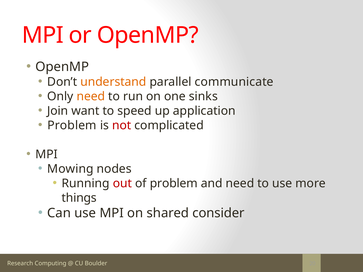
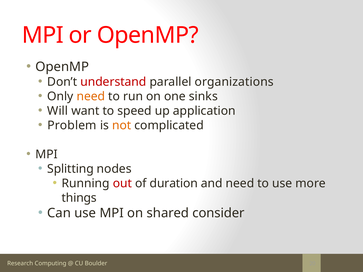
understand colour: orange -> red (113, 82)
communicate: communicate -> organizations (234, 82)
Join: Join -> Will (58, 111)
not colour: red -> orange (122, 125)
Mowing: Mowing -> Splitting (70, 169)
of problem: problem -> duration (174, 184)
